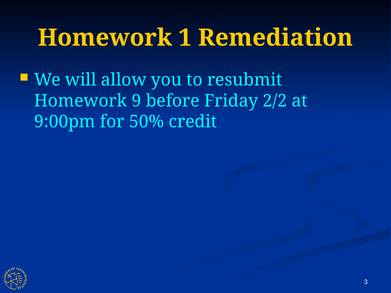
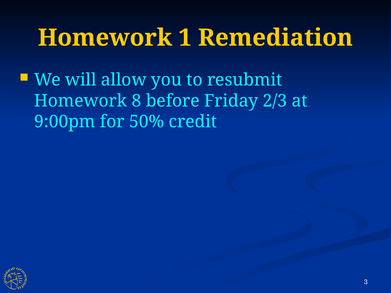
9: 9 -> 8 (136, 101)
2/2: 2/2 -> 2/3 (275, 101)
